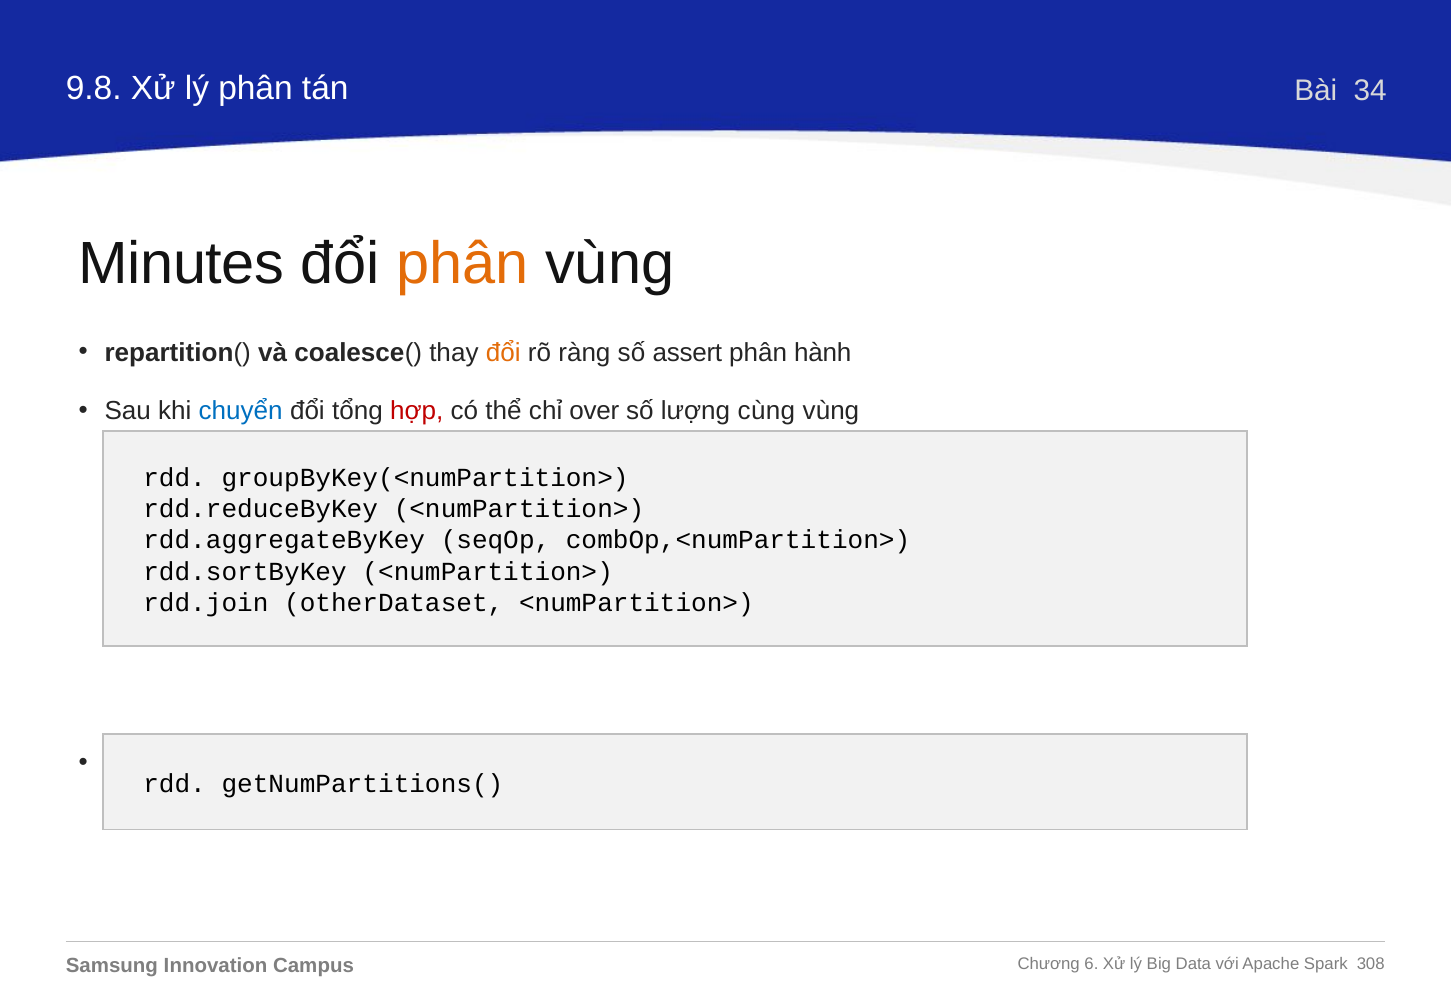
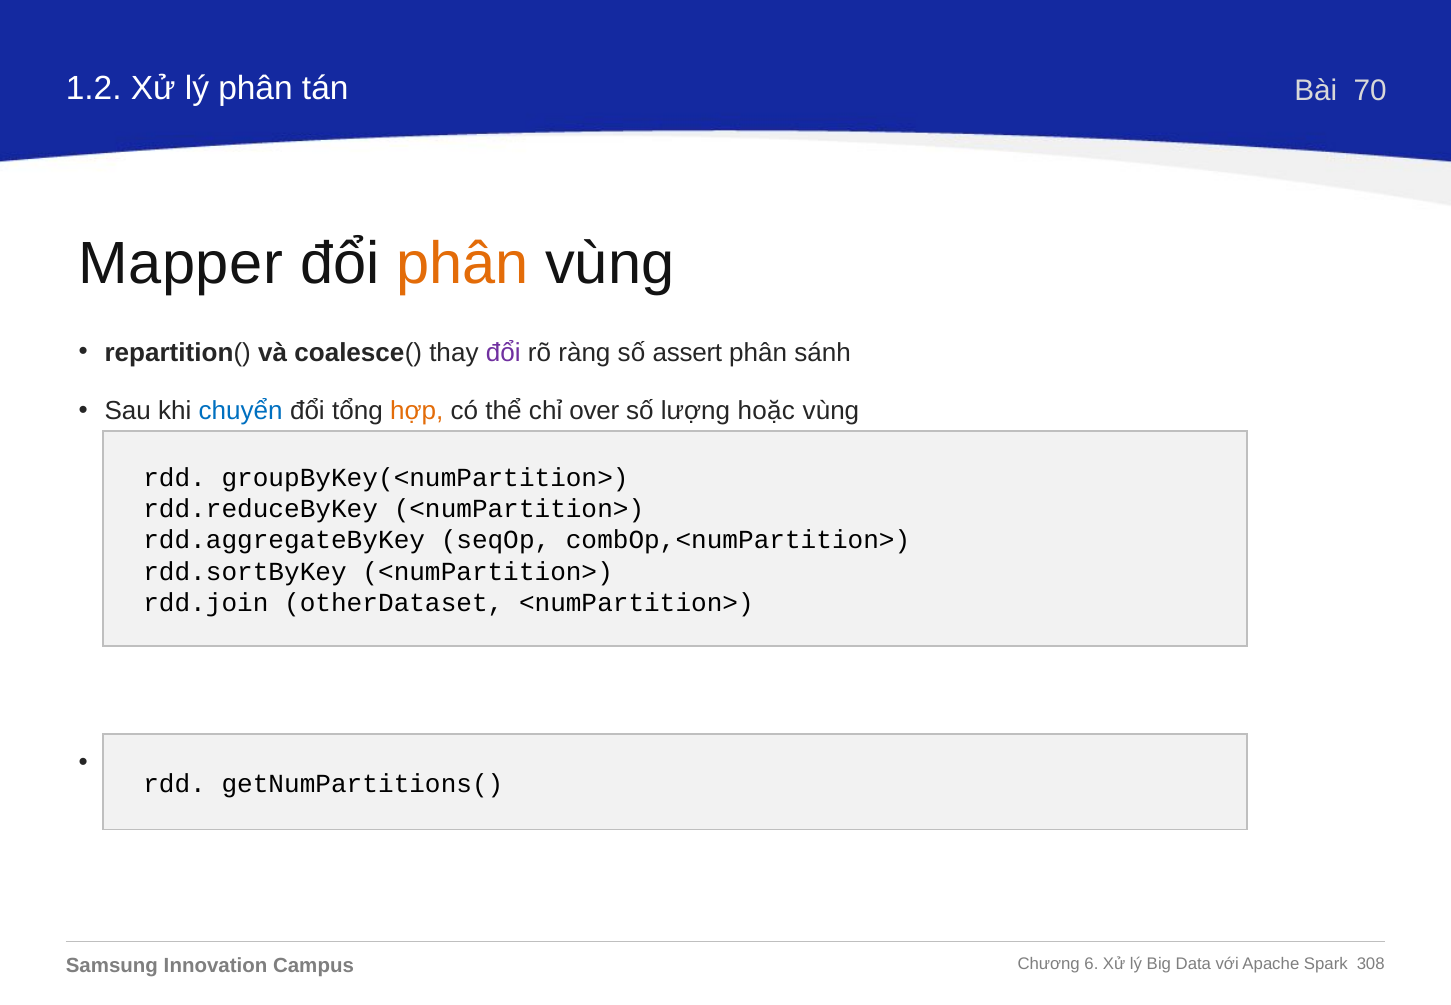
9.8: 9.8 -> 1.2 (94, 88)
34: 34 -> 70 (1370, 91)
Minutes: Minutes -> Mapper (181, 263)
đổi colour: orange -> purple (503, 352)
hành: hành -> sánh (823, 352)
hợp colour: red -> orange (417, 411)
cùng: cùng -> hoặc (766, 411)
